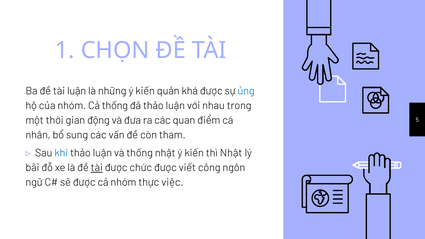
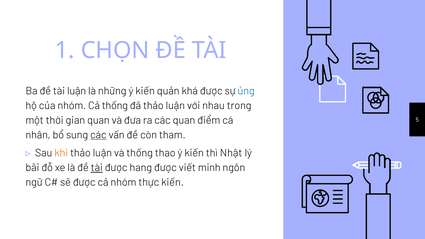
gian động: động -> quan (98, 120)
các underline: none -> present (98, 135)
khi colour: blue -> orange (61, 153)
thống nhật: nhật -> thao (165, 153)
chức: chức -> hang (141, 168)
công: công -> minh (209, 168)
thực việc: việc -> kiến (173, 182)
